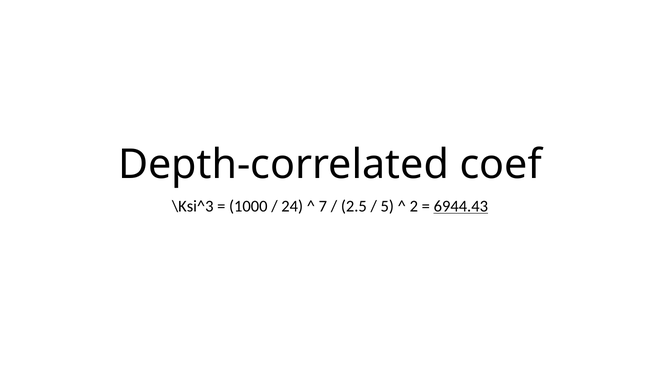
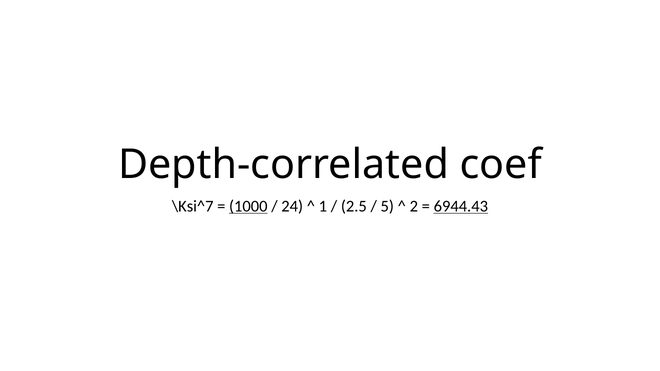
\Ksi^3: \Ksi^3 -> \Ksi^7 (193, 206)
1000 underline: none -> present (248, 206)
7: 7 -> 1 (323, 206)
